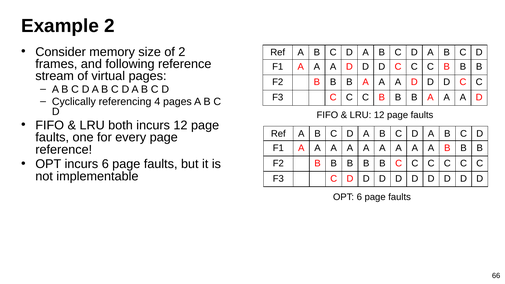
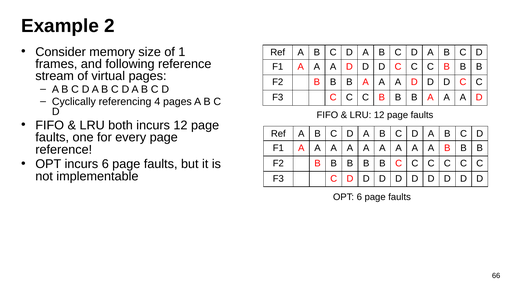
of 2: 2 -> 1 (182, 52)
